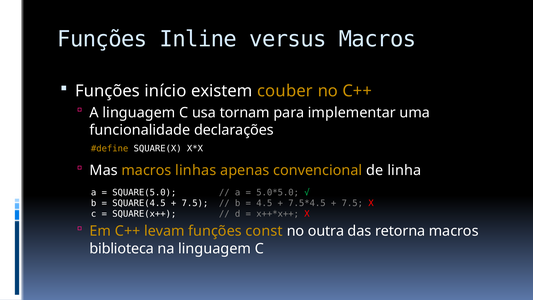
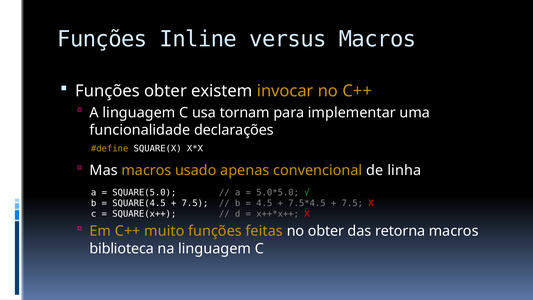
Funções início: início -> obter (166, 91)
couber: couber -> invocar (285, 91)
linhas: linhas -> usado (196, 170)
levam: levam -> muito (164, 231)
const: const -> feitas (264, 231)
no outra: outra -> obter (326, 231)
